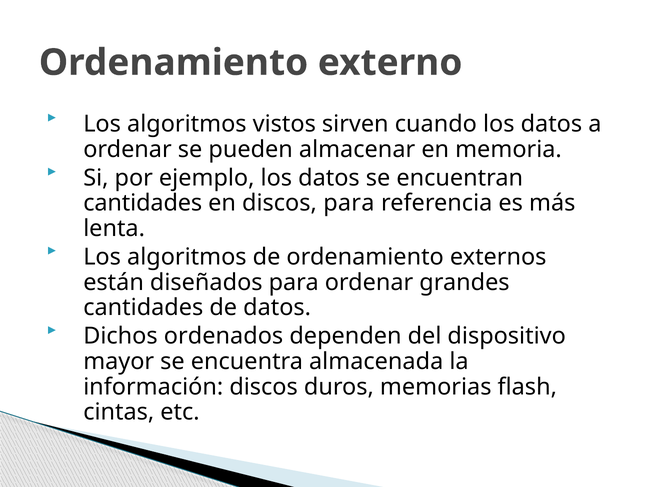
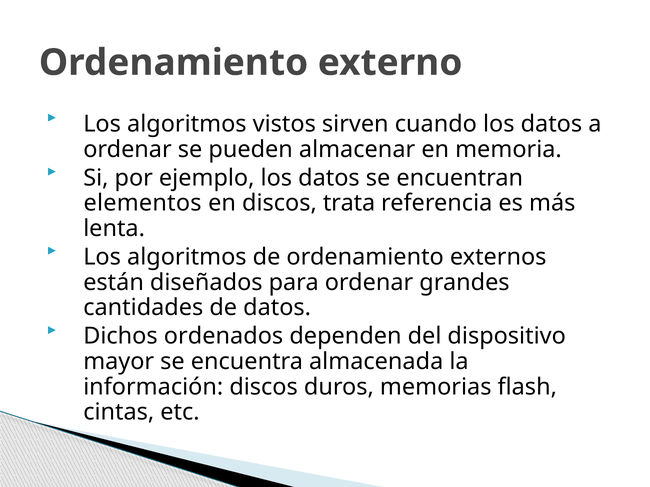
cantidades: cantidades -> elementos (143, 203)
discos para: para -> trata (349, 203)
